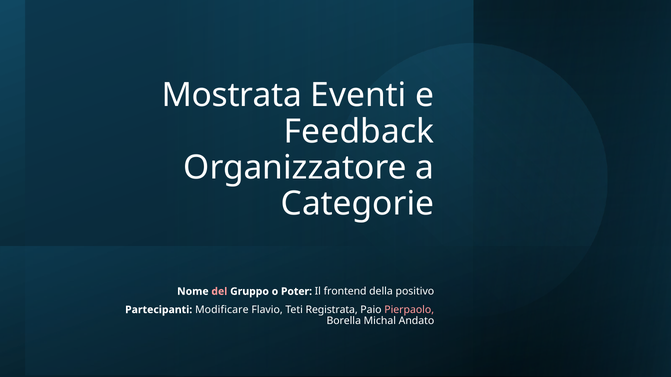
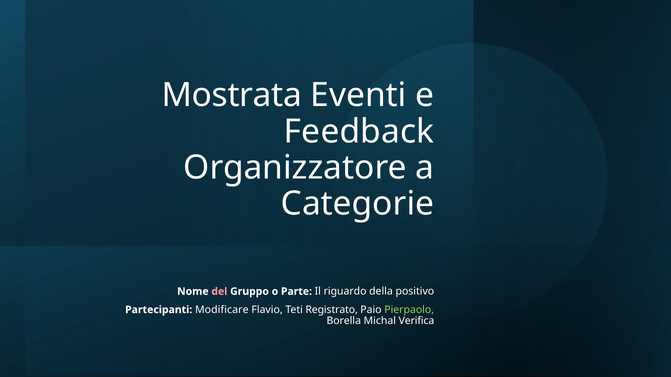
Poter: Poter -> Parte (296, 292)
frontend: frontend -> riguardo (345, 292)
Registrata: Registrata -> Registrato (332, 310)
Pierpaolo colour: pink -> light green (409, 310)
Andato: Andato -> Verifica (417, 321)
